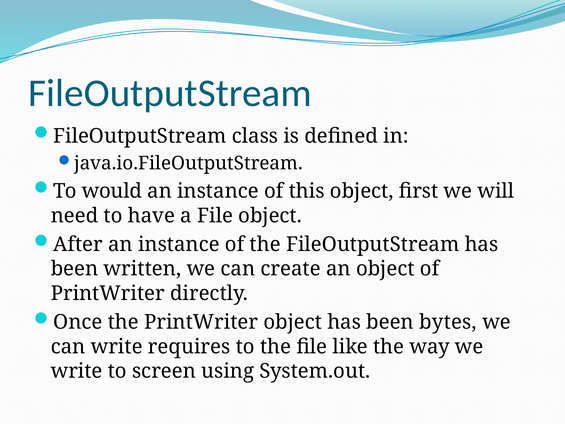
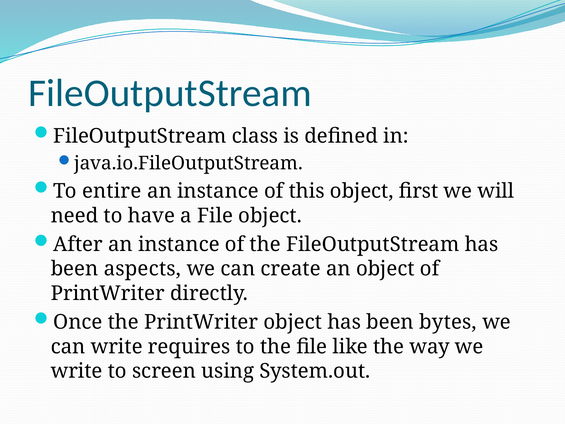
would: would -> entire (112, 191)
written: written -> aspects (142, 269)
